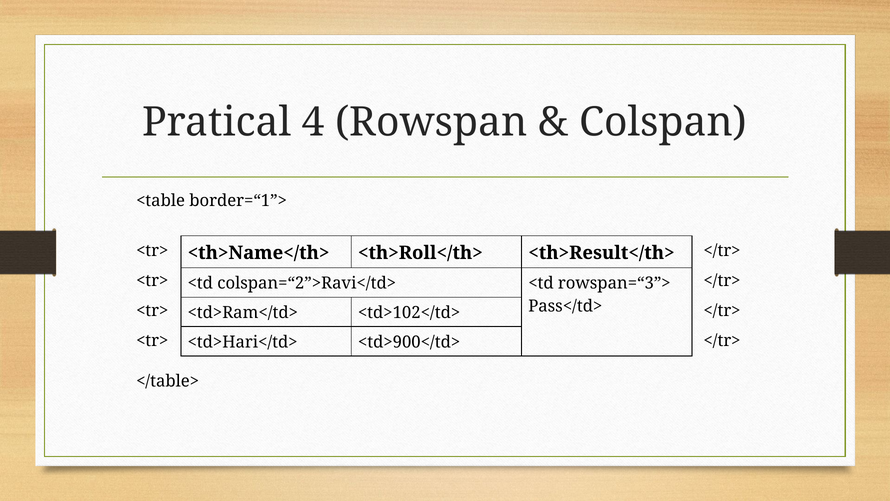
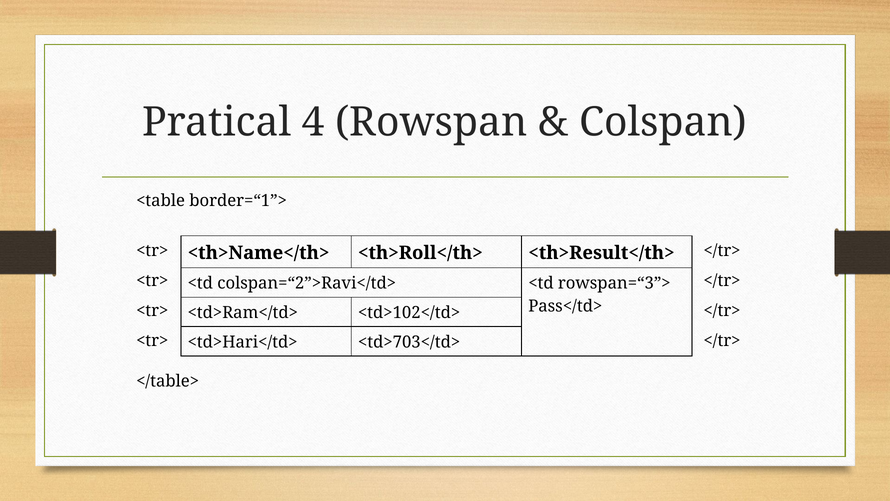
<td>900</td>: <td>900</td> -> <td>703</td> (409, 342)
